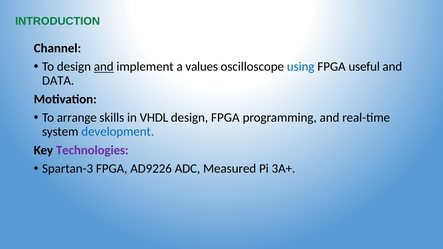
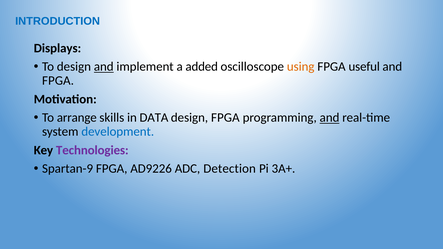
INTRODUCTION colour: green -> blue (58, 21)
Channel: Channel -> Displays (57, 48)
values: values -> added (202, 67)
using colour: blue -> orange (301, 67)
DATA: DATA -> FPGA (58, 81)
VHDL: VHDL -> DATA (154, 118)
and underline: none -> present (330, 118)
Spartan-3: Spartan-3 -> Spartan-9 (68, 169)
Measured: Measured -> Detection (230, 169)
